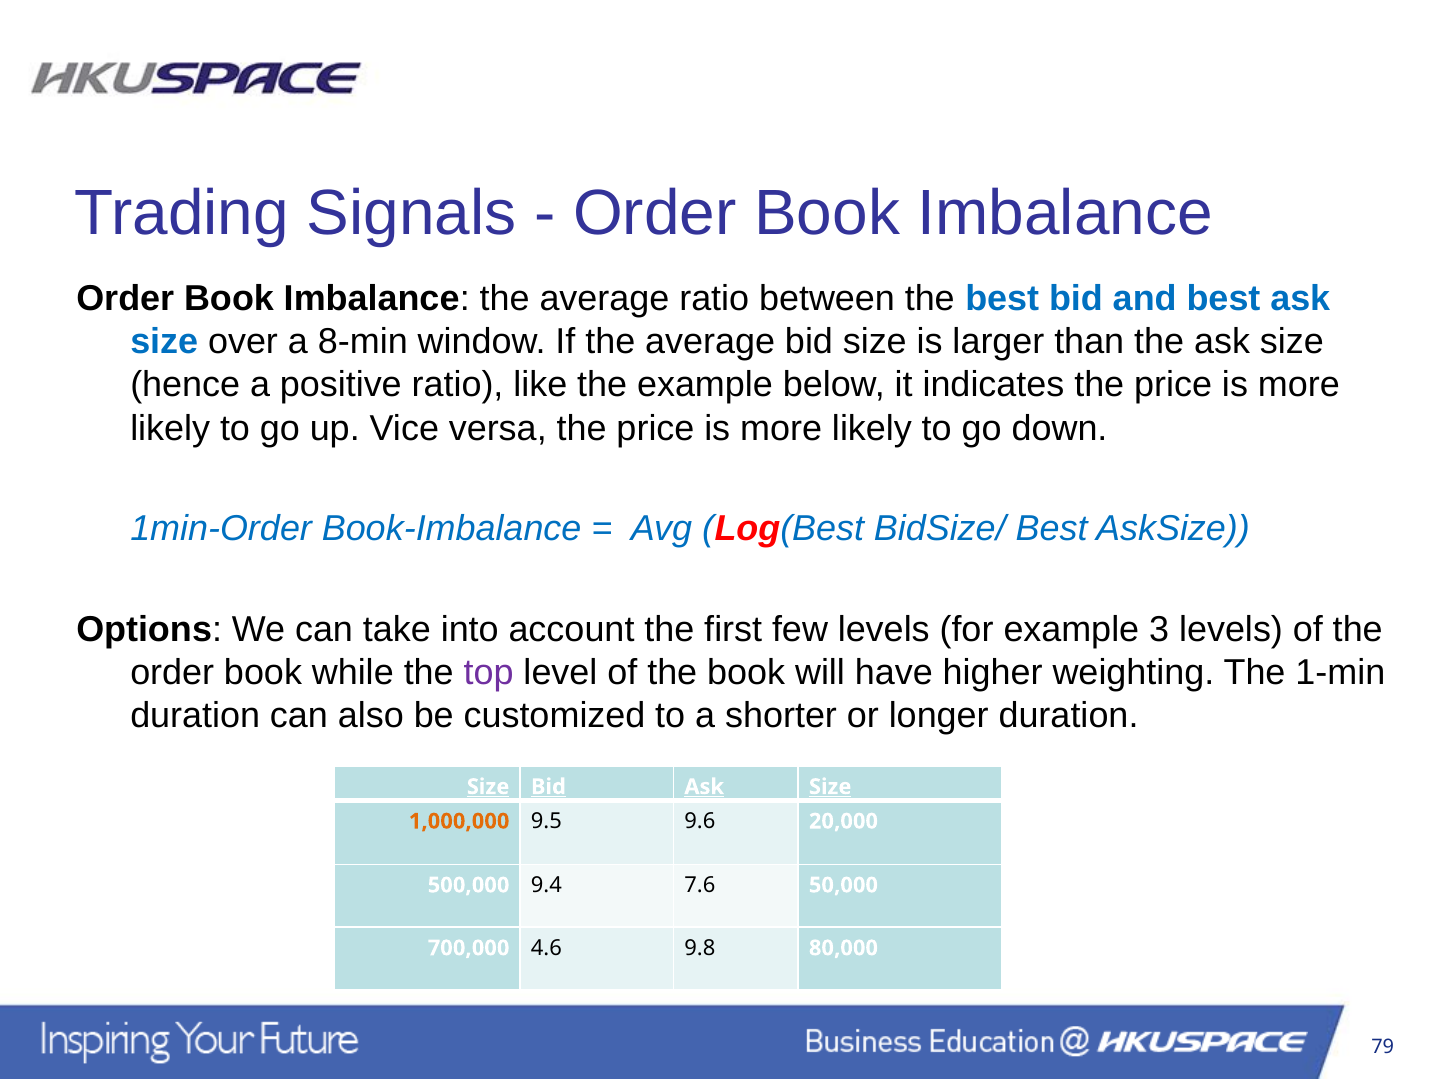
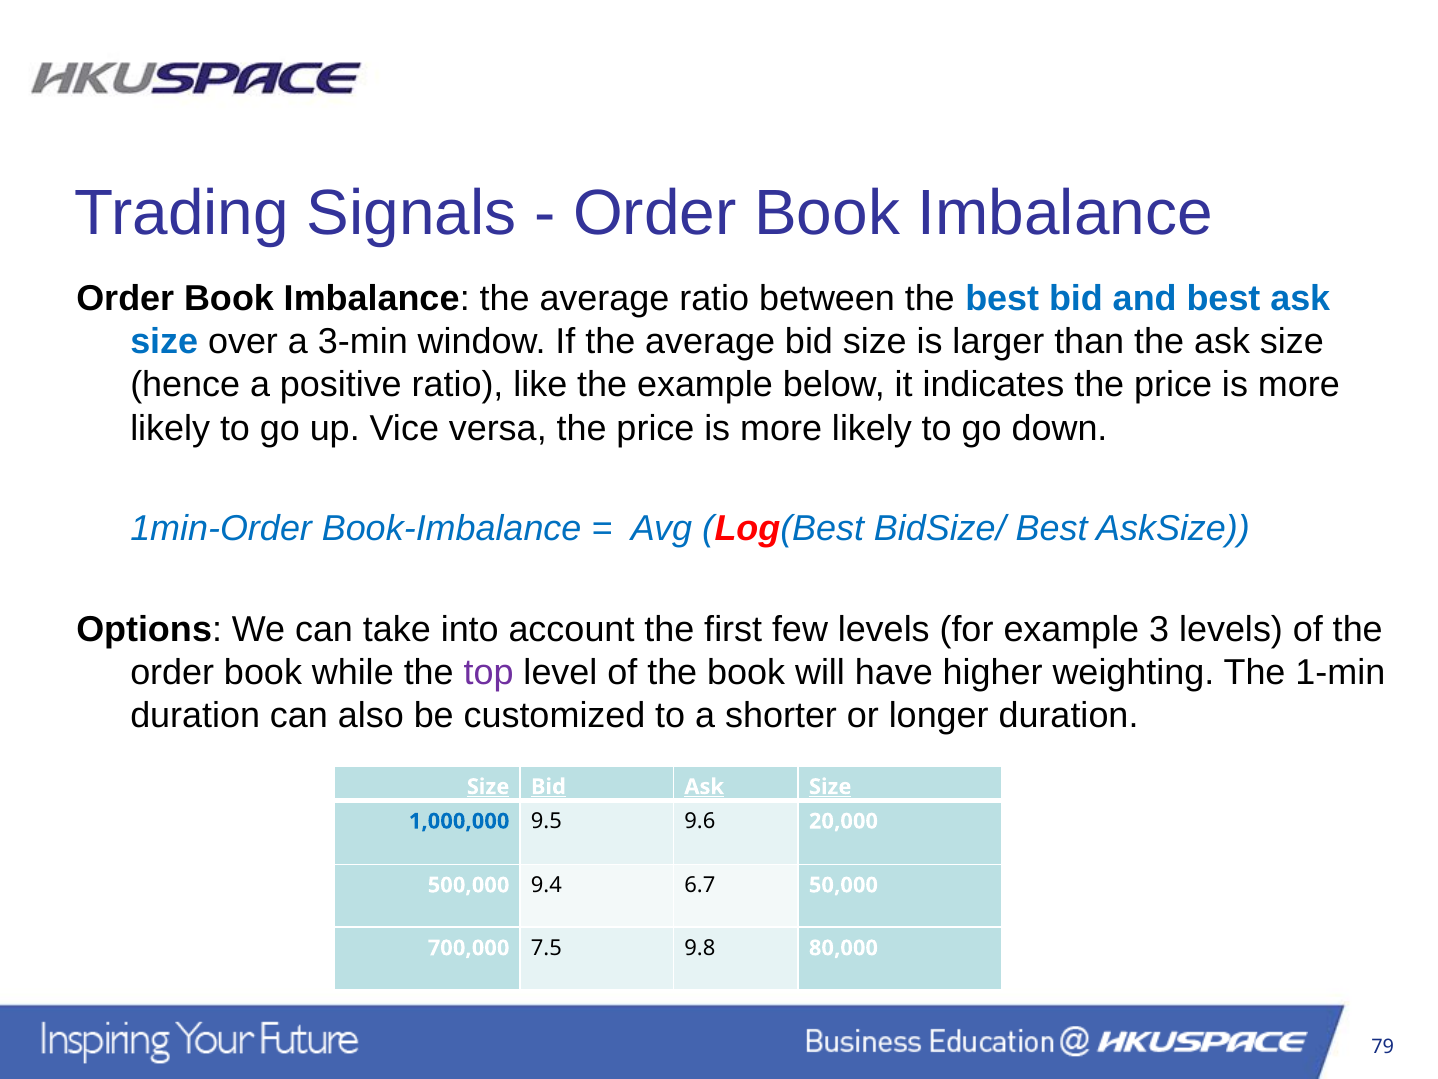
8-min: 8-min -> 3-min (363, 342)
1,000,000 colour: orange -> blue (459, 821)
7.6: 7.6 -> 6.7 (700, 885)
4.6: 4.6 -> 7.5 (546, 948)
